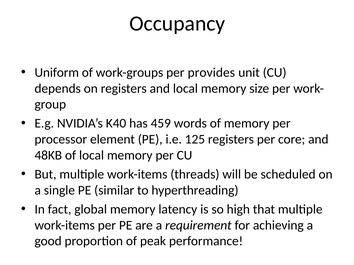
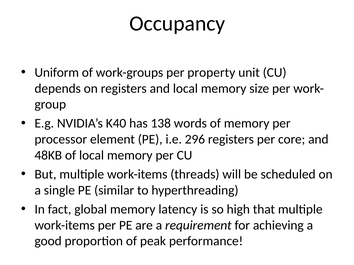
provides: provides -> property (211, 73)
459: 459 -> 138 (161, 124)
125: 125 -> 296 (195, 140)
